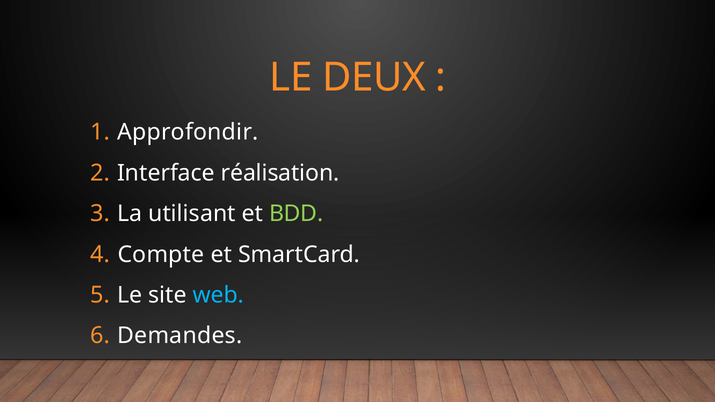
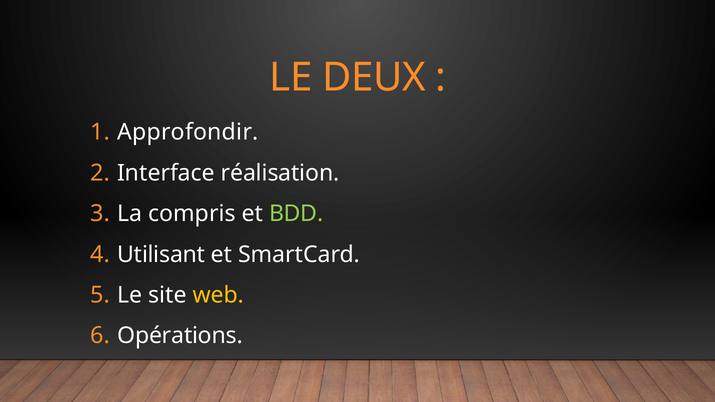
utilisant: utilisant -> compris (192, 214)
Compte: Compte -> Utilisant (161, 255)
web colour: light blue -> yellow (218, 295)
Demandes: Demandes -> Opérations (180, 336)
